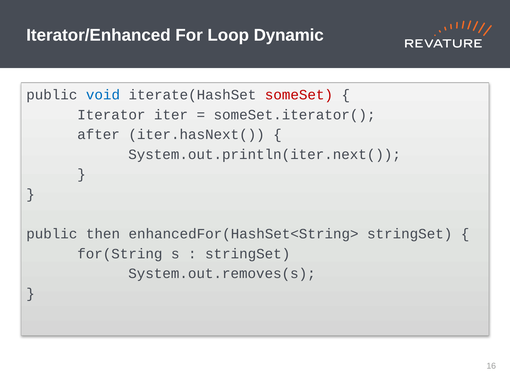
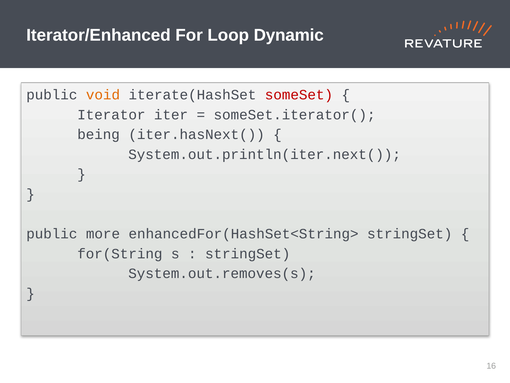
void colour: blue -> orange (103, 95)
after: after -> being (99, 134)
then: then -> more (103, 234)
